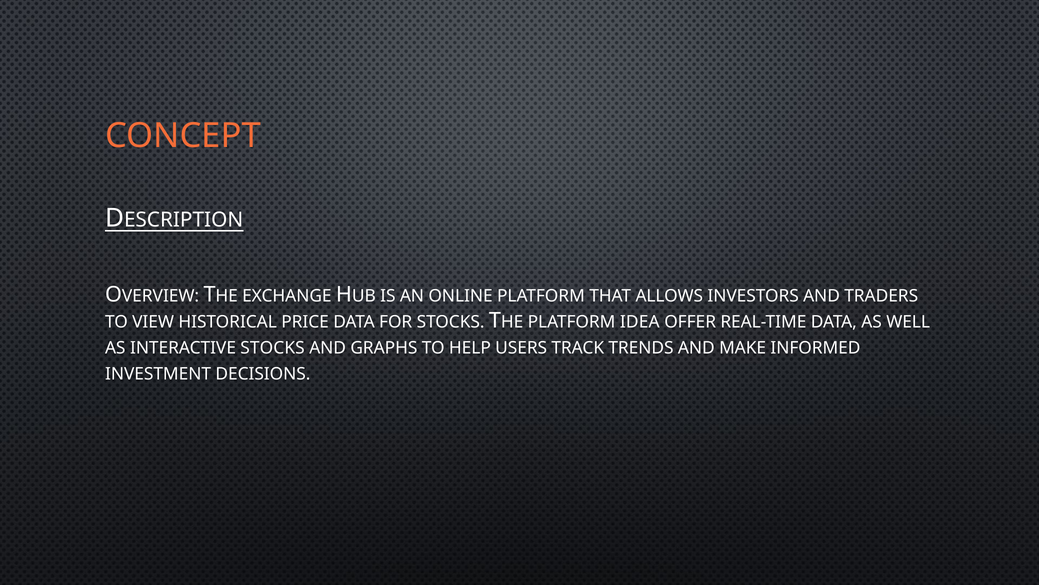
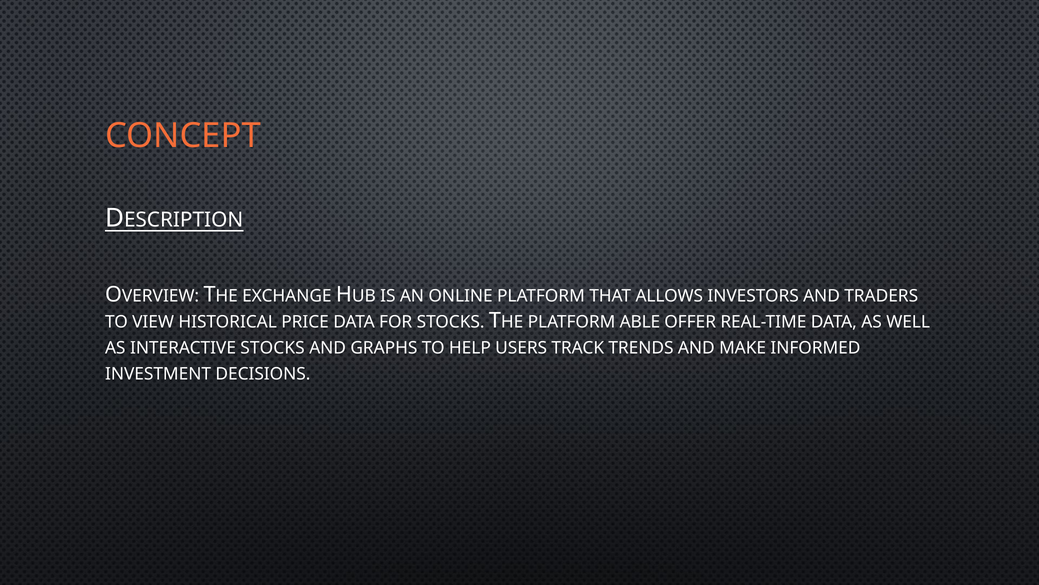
IDEA: IDEA -> ABLE (640, 322)
